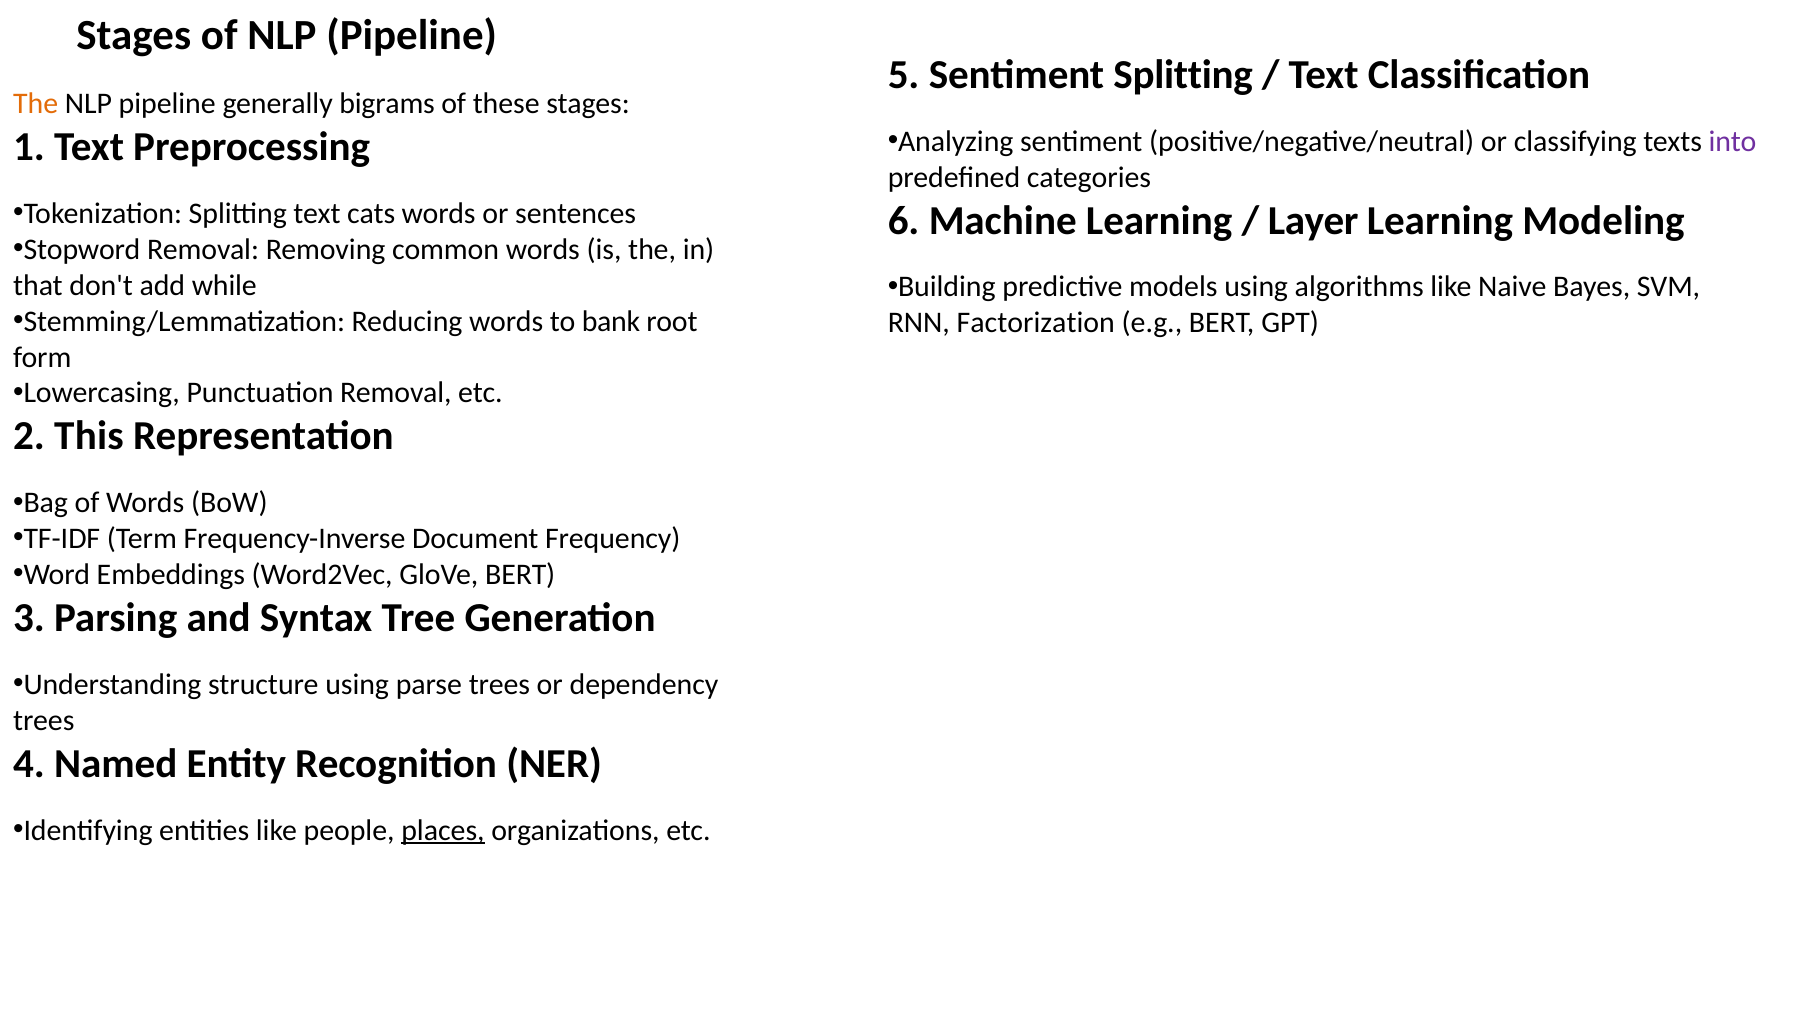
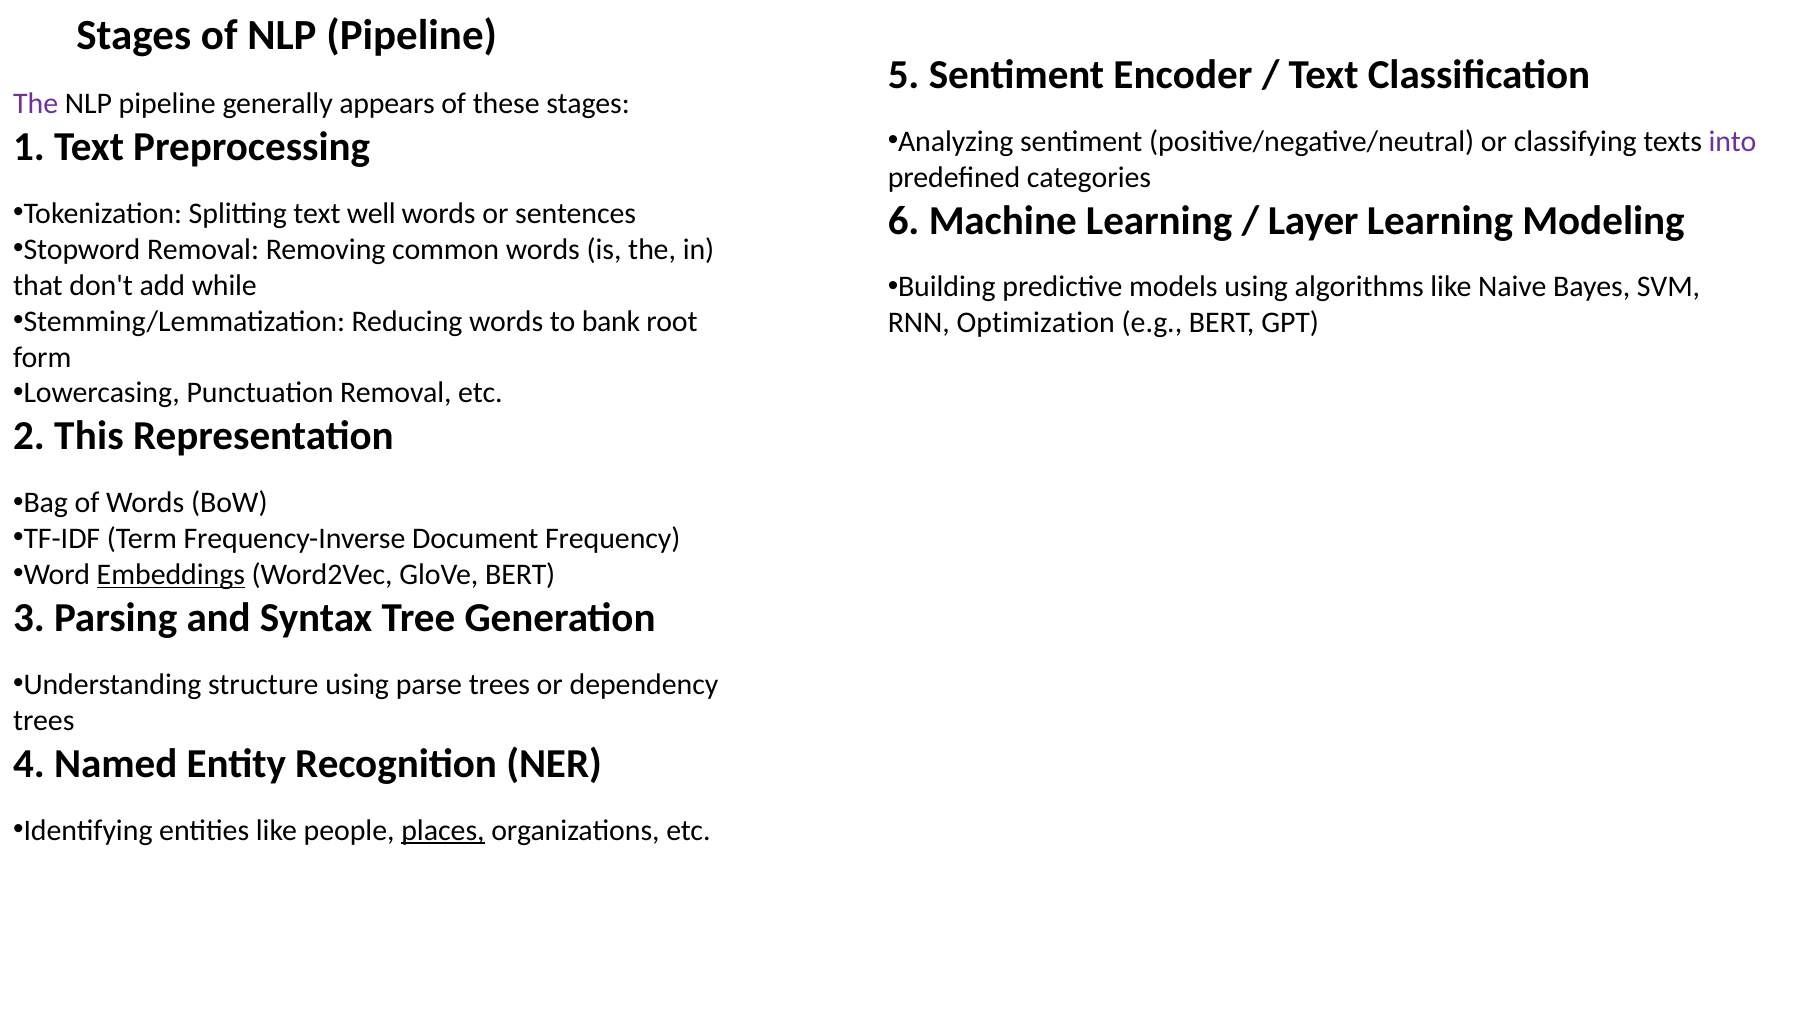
Sentiment Splitting: Splitting -> Encoder (1183, 75)
The colour: orange -> purple (36, 104)
bigrams: bigrams -> appears (387, 104)
cats: cats -> well (371, 214)
Factorization: Factorization -> Optimization (1036, 323)
Embeddings underline: none -> present (171, 575)
